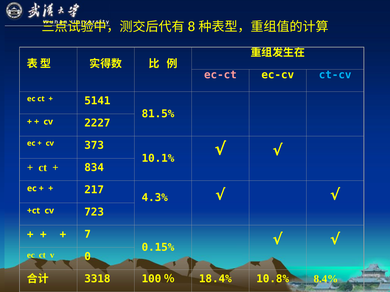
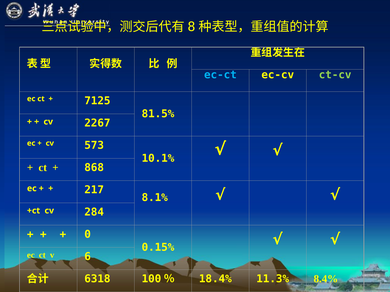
ec-ct colour: pink -> light blue (220, 75)
ct-cv colour: light blue -> light green (335, 75)
5141: 5141 -> 7125 (97, 101)
2227: 2227 -> 2267 (97, 123)
373: 373 -> 573 (94, 146)
834: 834 -> 868 (94, 168)
4.3%: 4.3% -> 8.1% (155, 198)
723: 723 -> 284 (94, 212)
7: 7 -> 0 (88, 235)
0: 0 -> 6 (88, 257)
3318: 3318 -> 6318 (97, 279)
10.8%: 10.8% -> 11.3% (273, 279)
